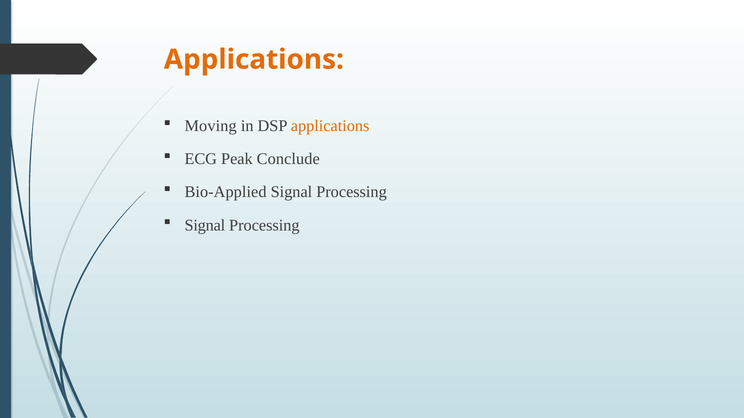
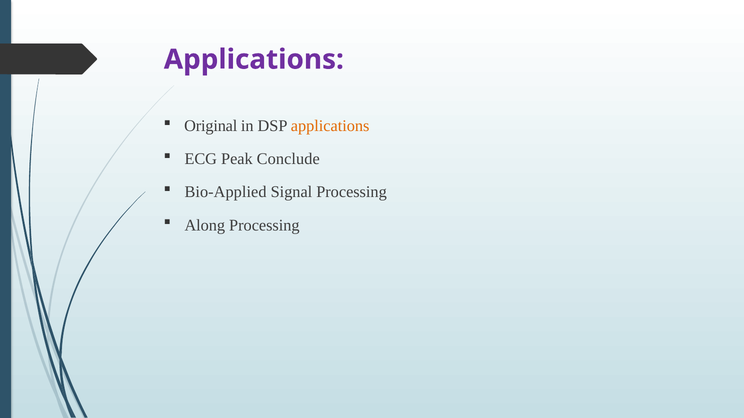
Applications colour: orange -> purple (254, 60)
Moving: Moving -> Original (211, 126)
Signal: Signal -> Along (205, 225)
